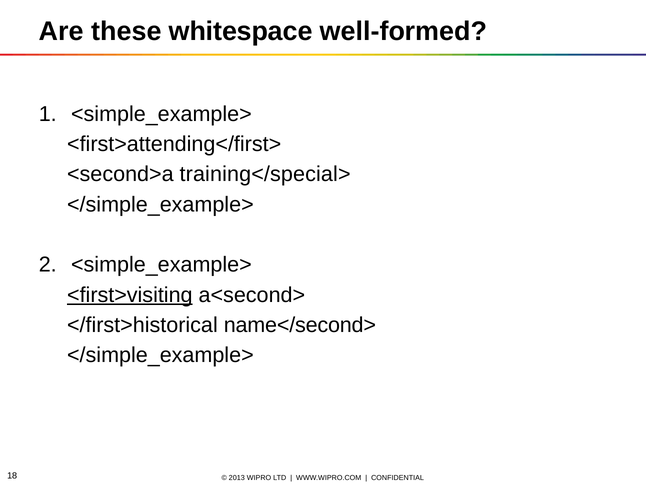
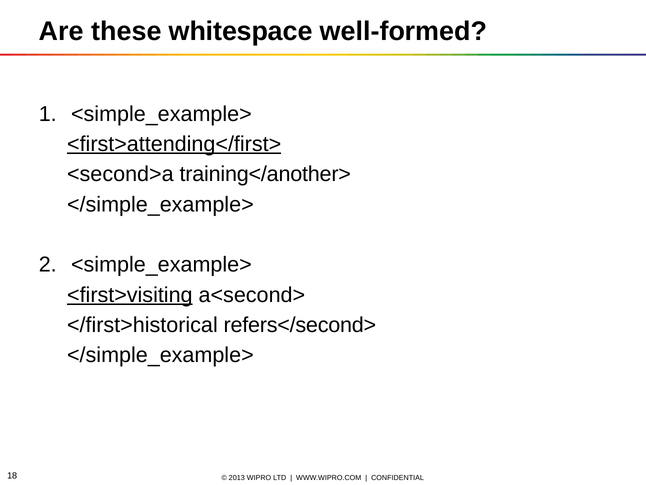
<first>attending</first> underline: none -> present (174, 144)
training</special>: training</special> -> training</another> (265, 174)
name</second>: name</second> -> refers</second> (300, 325)
